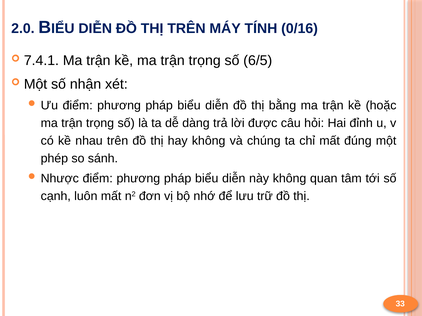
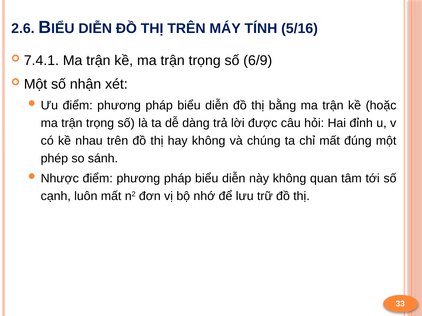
2.0: 2.0 -> 2.6 (23, 28)
0/16: 0/16 -> 5/16 (300, 28)
6/5: 6/5 -> 6/9 (258, 61)
